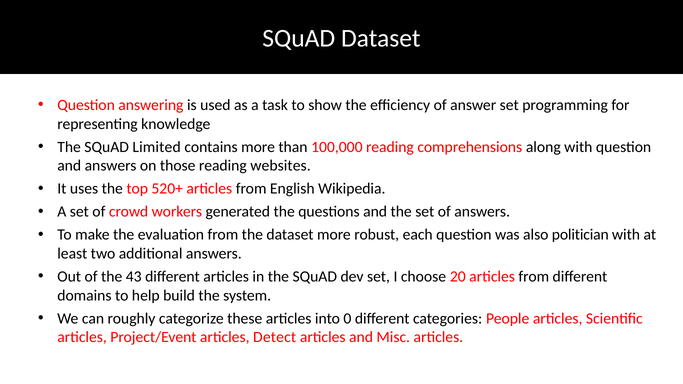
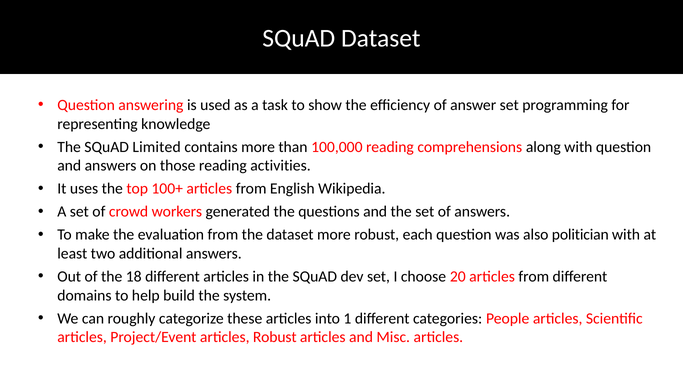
websites: websites -> activities (281, 166)
520+: 520+ -> 100+ (167, 189)
43: 43 -> 18 (134, 277)
0: 0 -> 1 (347, 319)
articles Detect: Detect -> Robust (275, 337)
